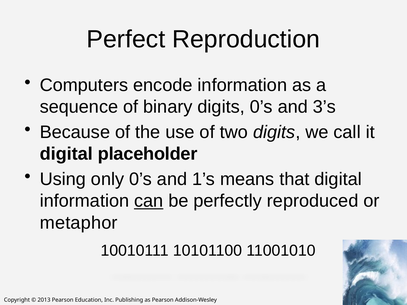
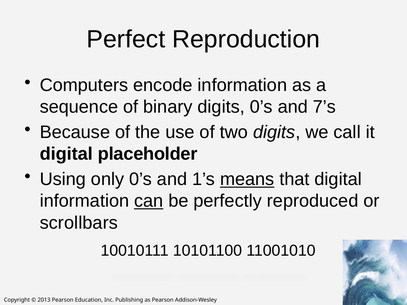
3’s: 3’s -> 7’s (324, 107)
means underline: none -> present (247, 179)
metaphor: metaphor -> scrollbars (79, 223)
